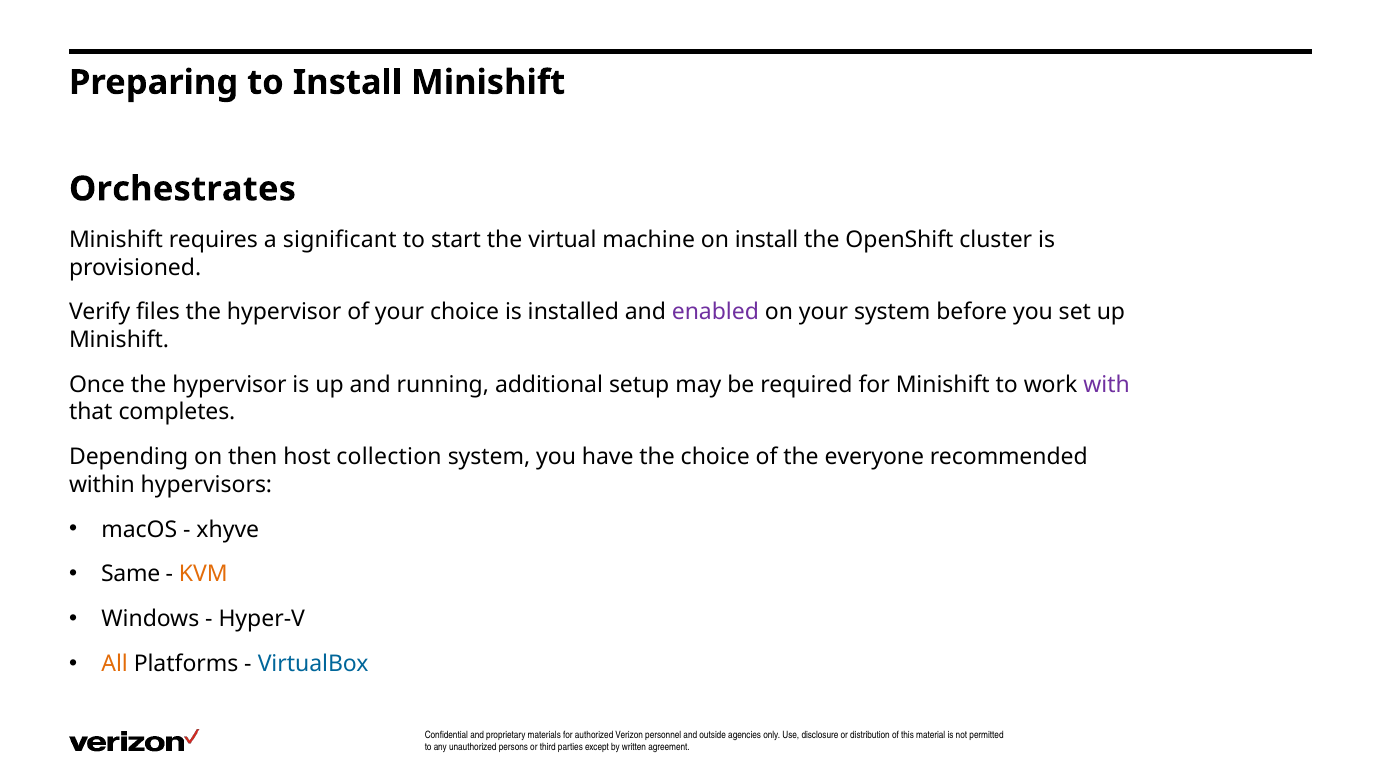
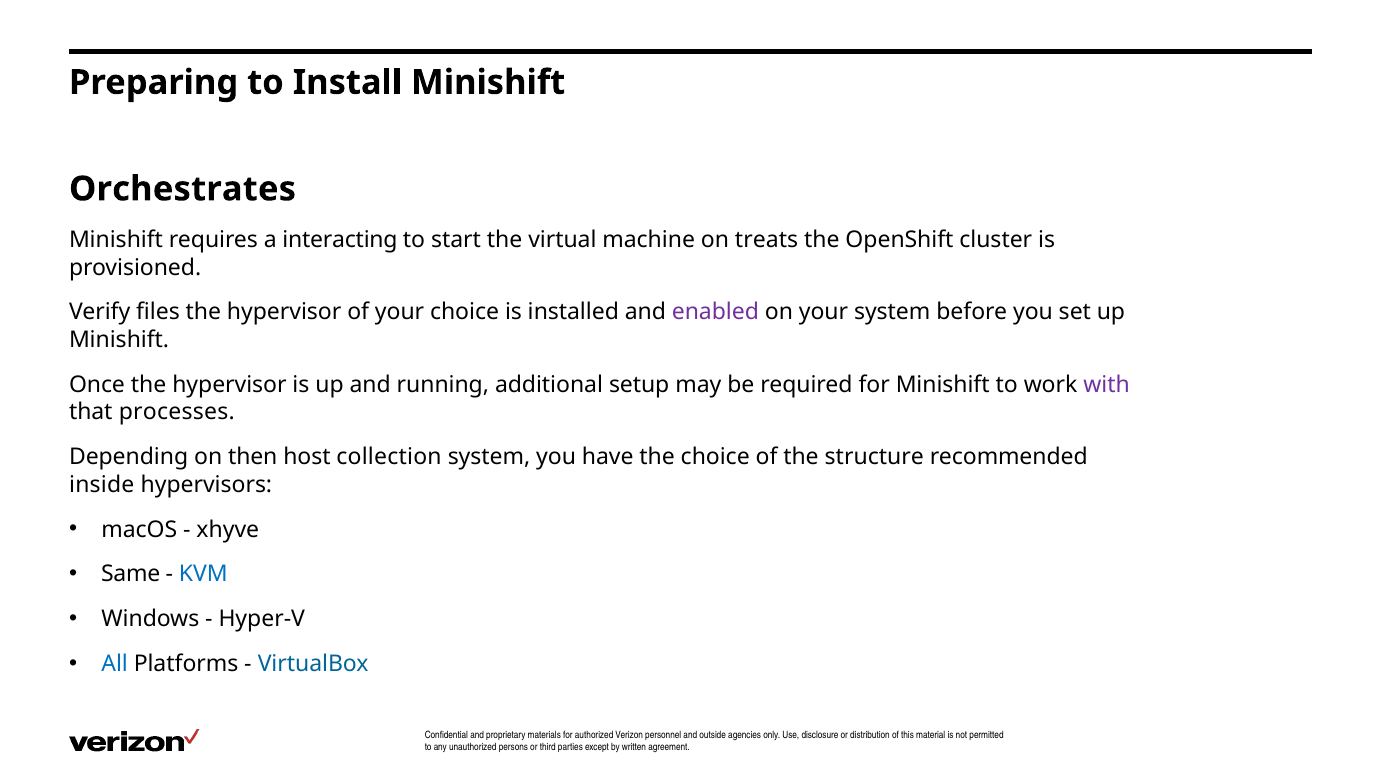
significant: significant -> interacting (340, 240)
on install: install -> treats (767, 240)
completes: completes -> processes (177, 412)
everyone: everyone -> structure (874, 457)
within: within -> inside (102, 485)
KVM colour: orange -> blue (203, 574)
All colour: orange -> blue (115, 664)
